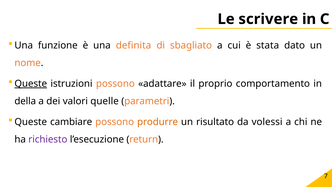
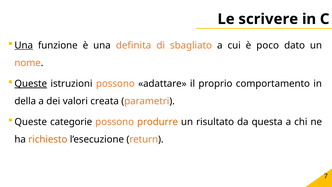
Una underline: none -> present (24, 45)
stata: stata -> poco (268, 45)
quelle: quelle -> creata (105, 101)
cambiare: cambiare -> categorie (71, 122)
volessi: volessi -> questa (267, 122)
richiesto colour: purple -> orange (48, 139)
